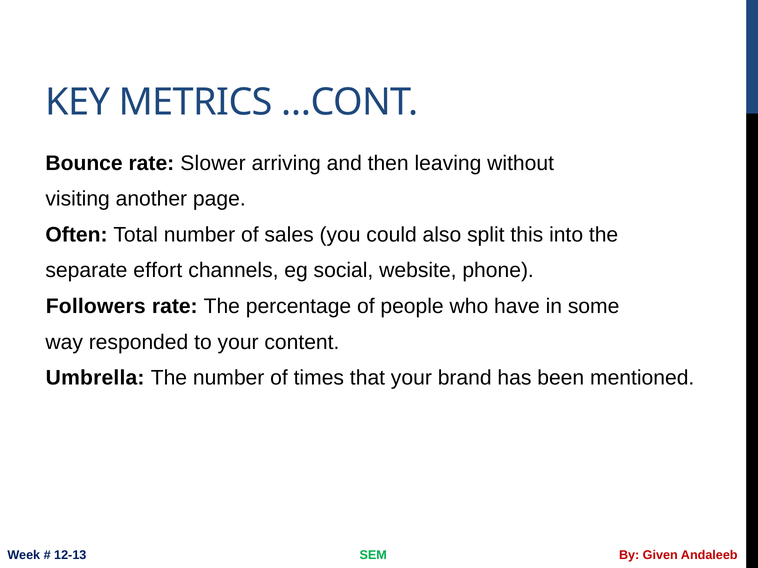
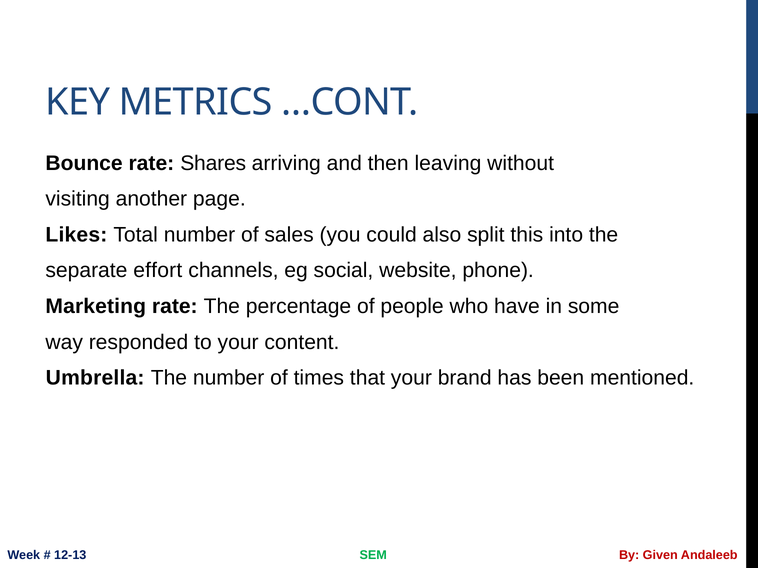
Slower: Slower -> Shares (213, 163)
Often: Often -> Likes (76, 235)
Followers: Followers -> Marketing (96, 307)
